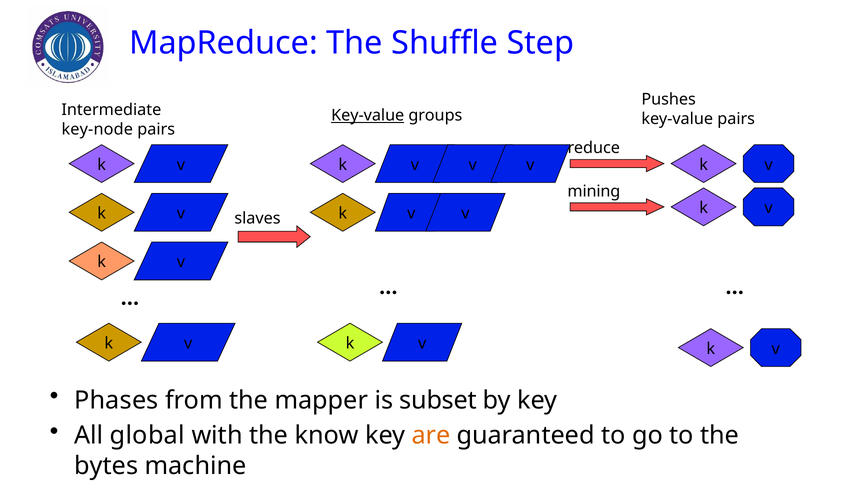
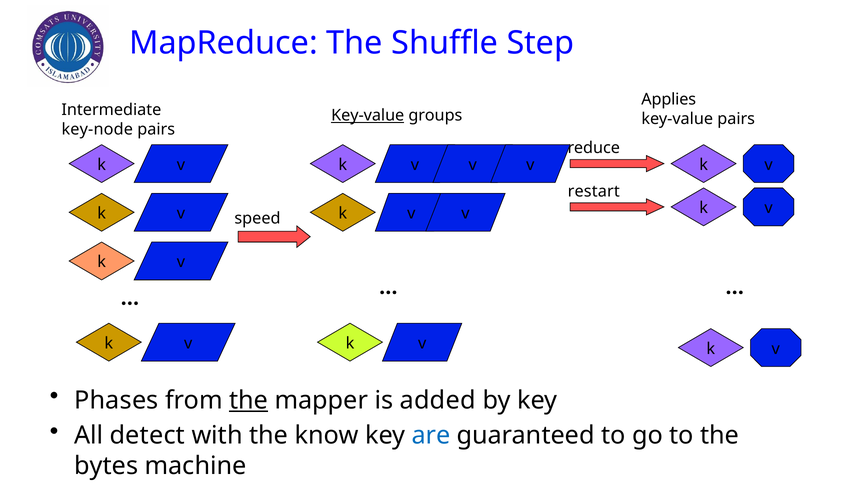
Pushes: Pushes -> Applies (669, 99)
mining: mining -> restart (594, 191)
slaves: slaves -> speed (257, 218)
the underline: none -> present (249, 400)
subset: subset -> added (438, 400)
global: global -> detect (147, 436)
are colour: orange -> blue (431, 436)
